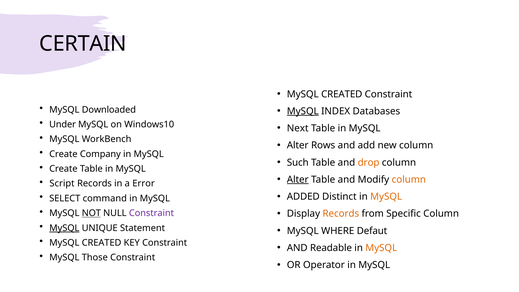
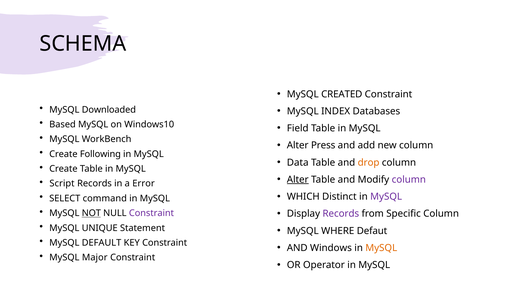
CERTAIN: CERTAIN -> SCHEMA (83, 44)
MySQL underline: present -> none (303, 111)
Under: Under -> Based (63, 124)
Next: Next -> Field (298, 128)
Rows: Rows -> Press (323, 145)
Company: Company -> Following (100, 154)
Such: Such -> Data (298, 162)
column colour: orange -> purple (409, 180)
ADDED: ADDED -> WHICH (303, 197)
MySQL colour: orange -> purple (386, 197)
Records colour: orange -> purple (341, 214)
MySQL underline: present -> none (64, 228)
CREATED: CREATED -> DEFAULT (102, 243)
Readable: Readable -> Windows (331, 248)
Those: Those -> Major (95, 258)
